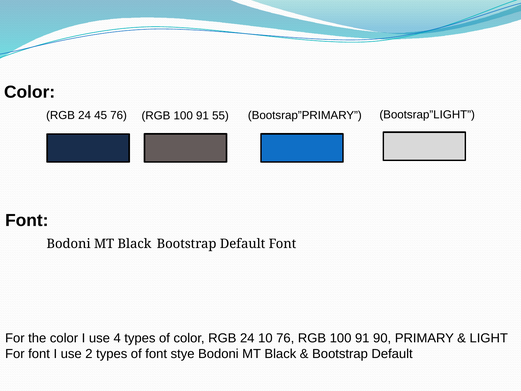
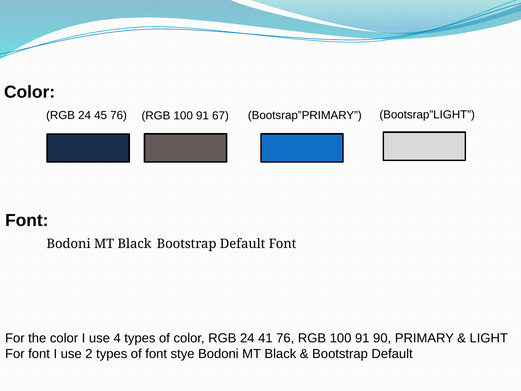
55: 55 -> 67 (220, 116)
10: 10 -> 41 (265, 338)
